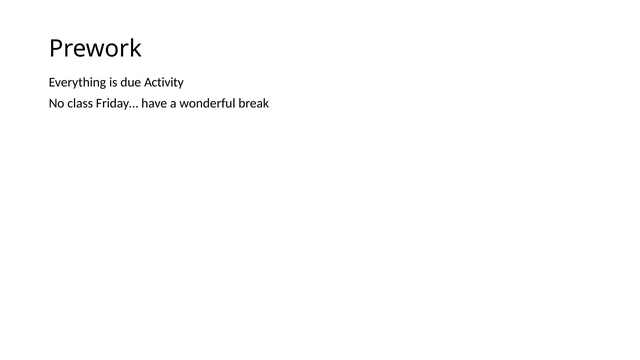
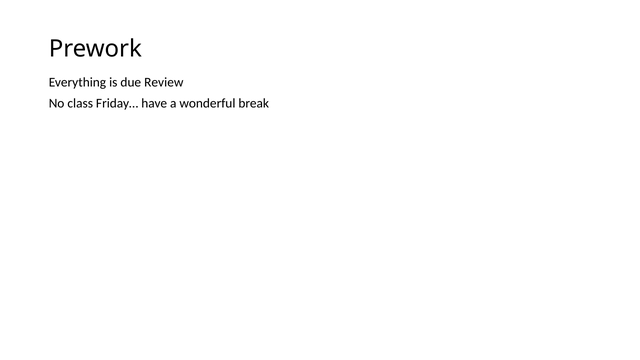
Activity: Activity -> Review (164, 82)
